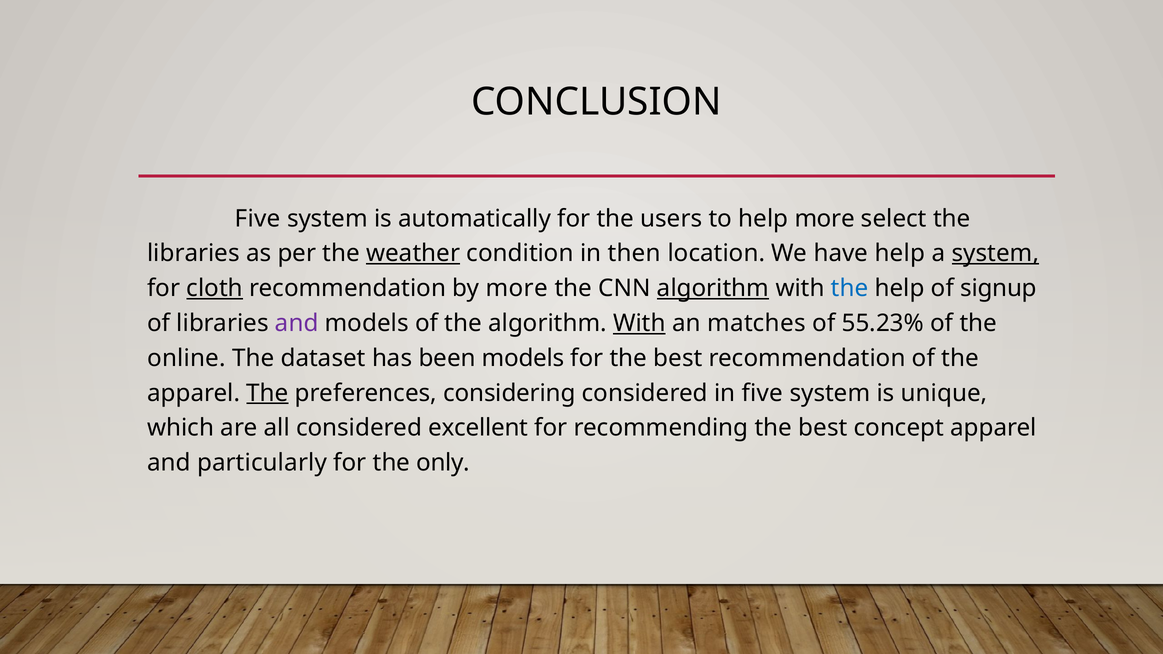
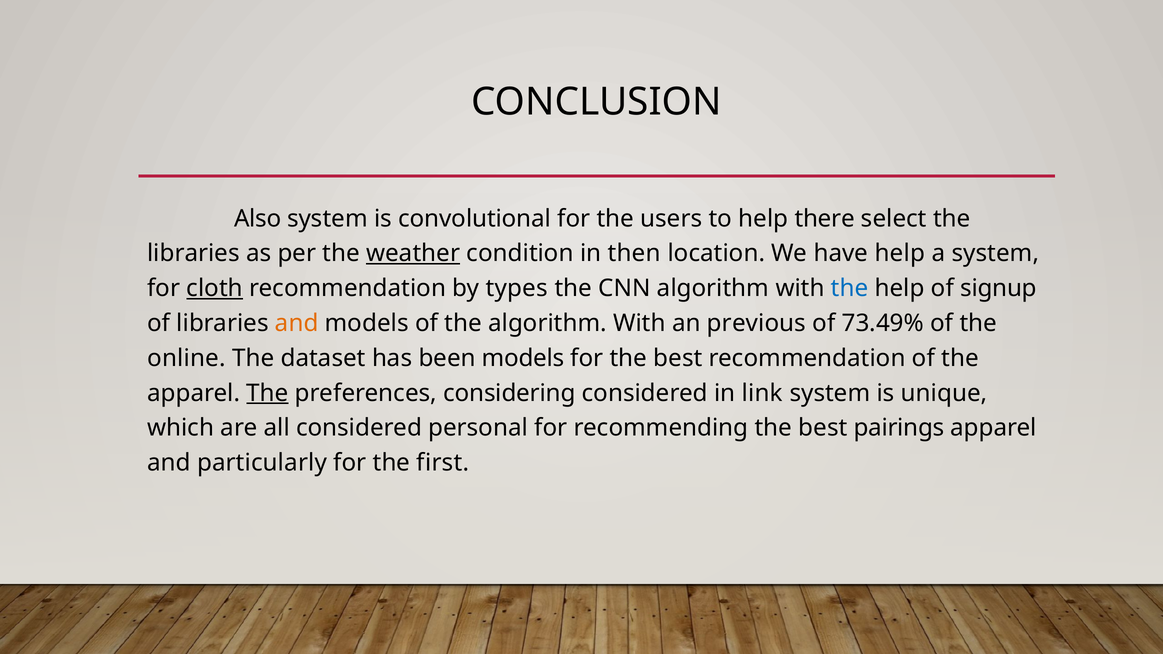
Five: Five -> Also (258, 219)
automatically: automatically -> convolutional (475, 219)
help more: more -> there (825, 219)
system underline: present -> none (995, 254)
by more: more -> types (517, 288)
algorithm underline: present -> none (713, 288)
and colour: purple -> orange (297, 323)
With underline: present -> none (639, 323)
matches: matches -> previous (757, 323)
55.23%: 55.23% -> 73.49% (883, 323)
in five: five -> link (762, 393)
excellent: excellent -> personal (478, 428)
concept: concept -> pairings (899, 428)
only: only -> first (443, 463)
